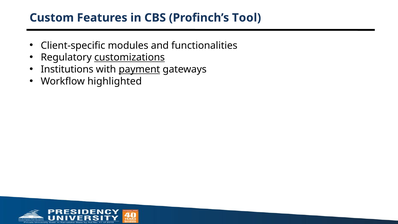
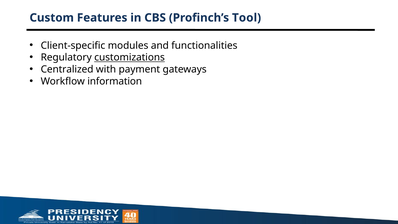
Institutions: Institutions -> Centralized (67, 69)
payment underline: present -> none (139, 69)
highlighted: highlighted -> information (115, 81)
